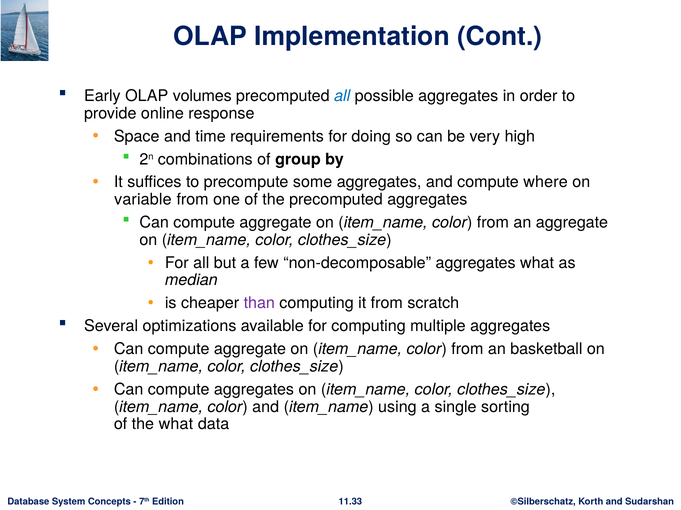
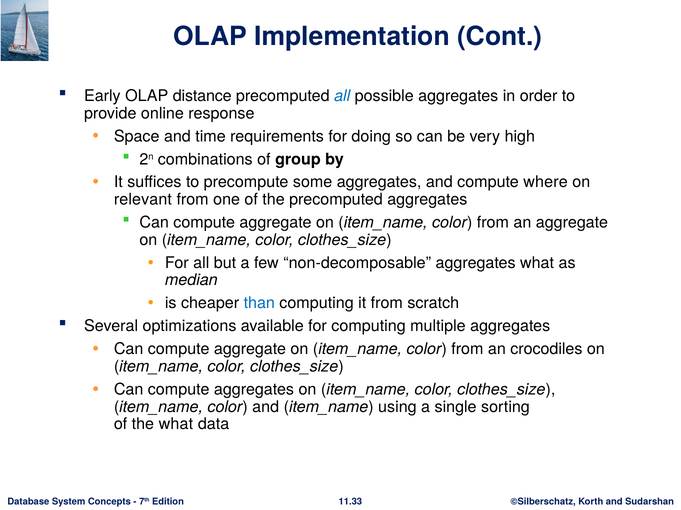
volumes: volumes -> distance (202, 96)
variable: variable -> relevant (143, 200)
than colour: purple -> blue (259, 304)
basketball: basketball -> crocodiles (546, 350)
